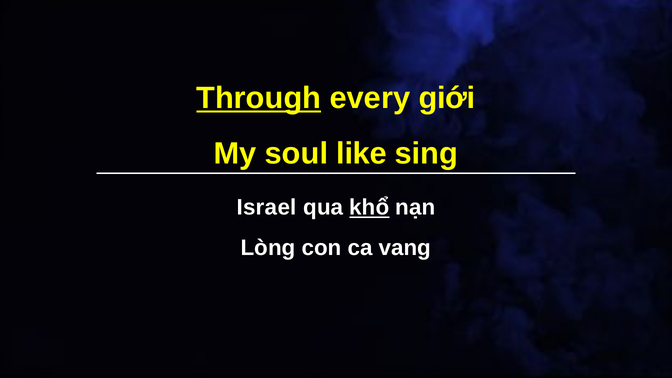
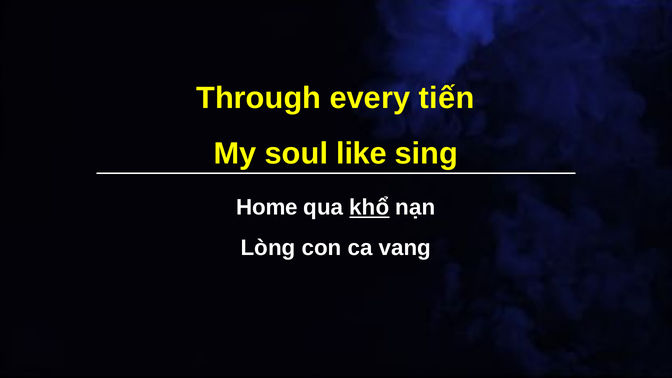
Through underline: present -> none (259, 98)
giới: giới -> tiến (447, 98)
Israel: Israel -> Home (267, 208)
